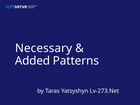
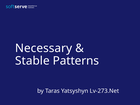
Added: Added -> Stable (32, 61)
